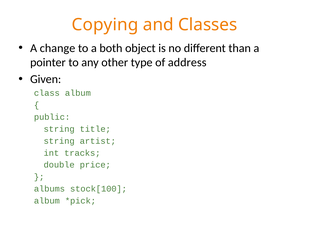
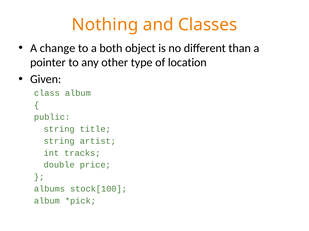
Copying: Copying -> Nothing (105, 25)
address: address -> location (187, 63)
